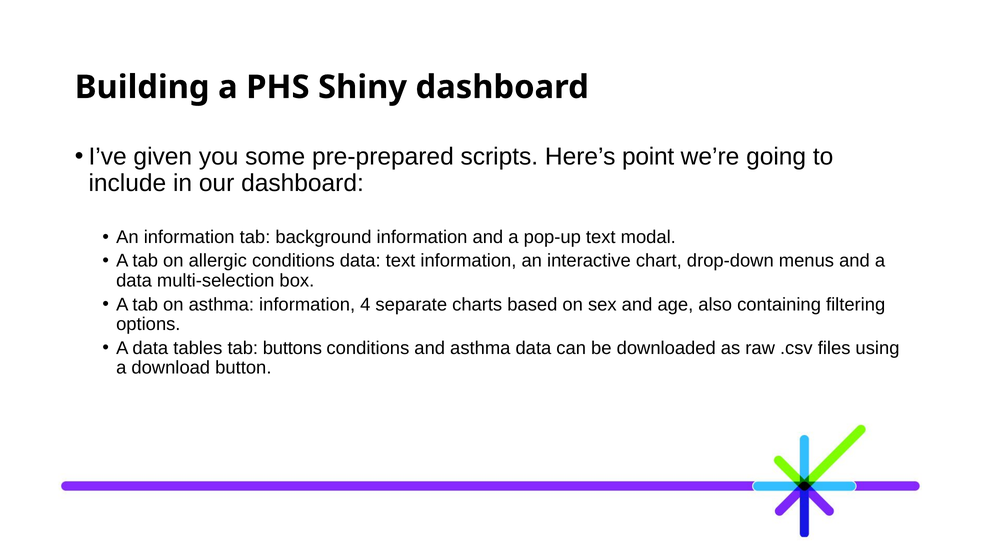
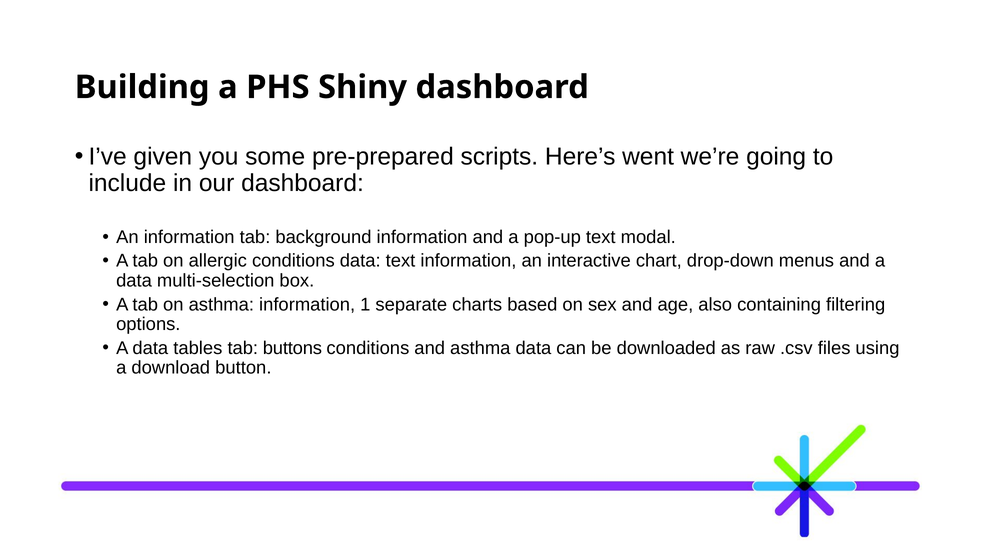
point: point -> went (648, 157)
4: 4 -> 1 (365, 304)
